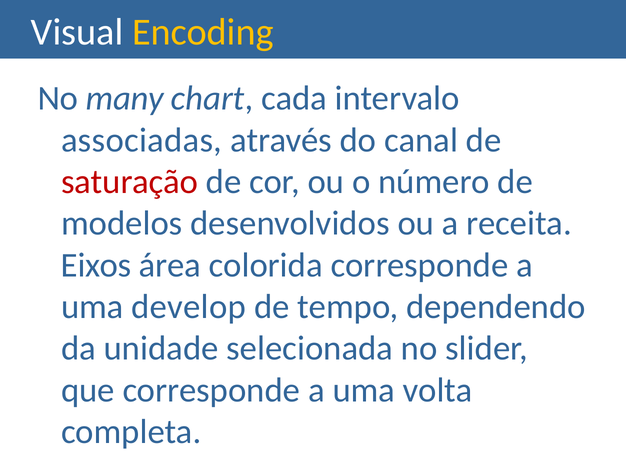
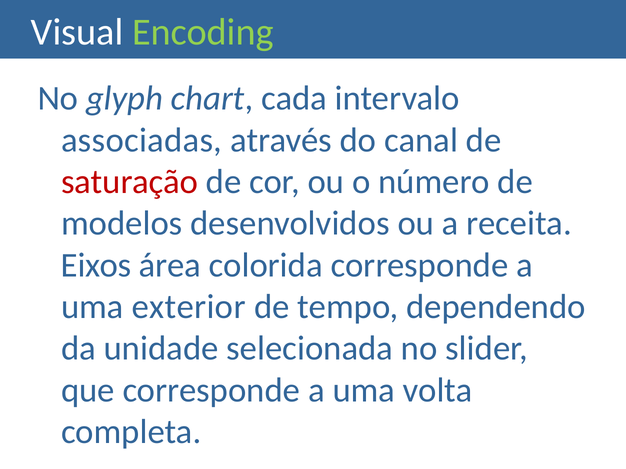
Encoding colour: yellow -> light green (203, 32)
many: many -> glyph (125, 98)
develop: develop -> exterior (189, 307)
